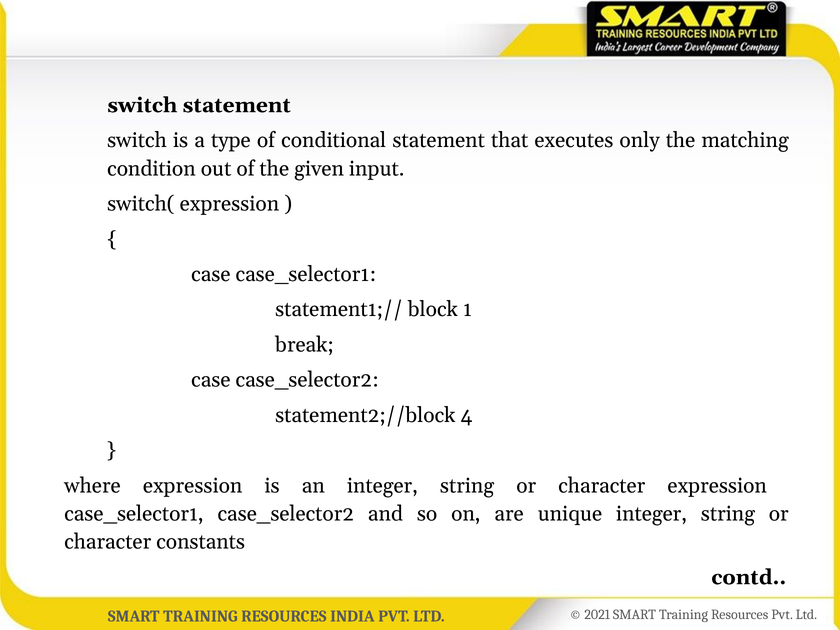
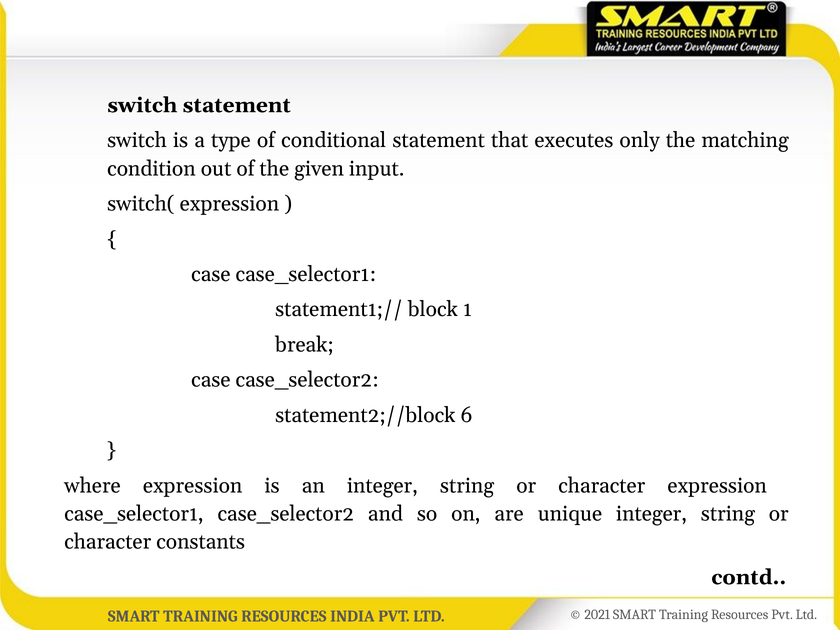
4: 4 -> 6 (466, 415)
